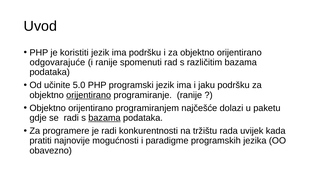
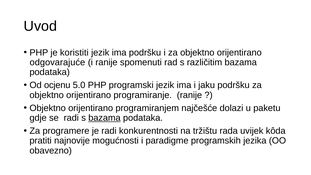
učinite: učinite -> ocjenu (57, 85)
orijentirano underline: present -> none (89, 95)
kada: kada -> kôda (276, 131)
